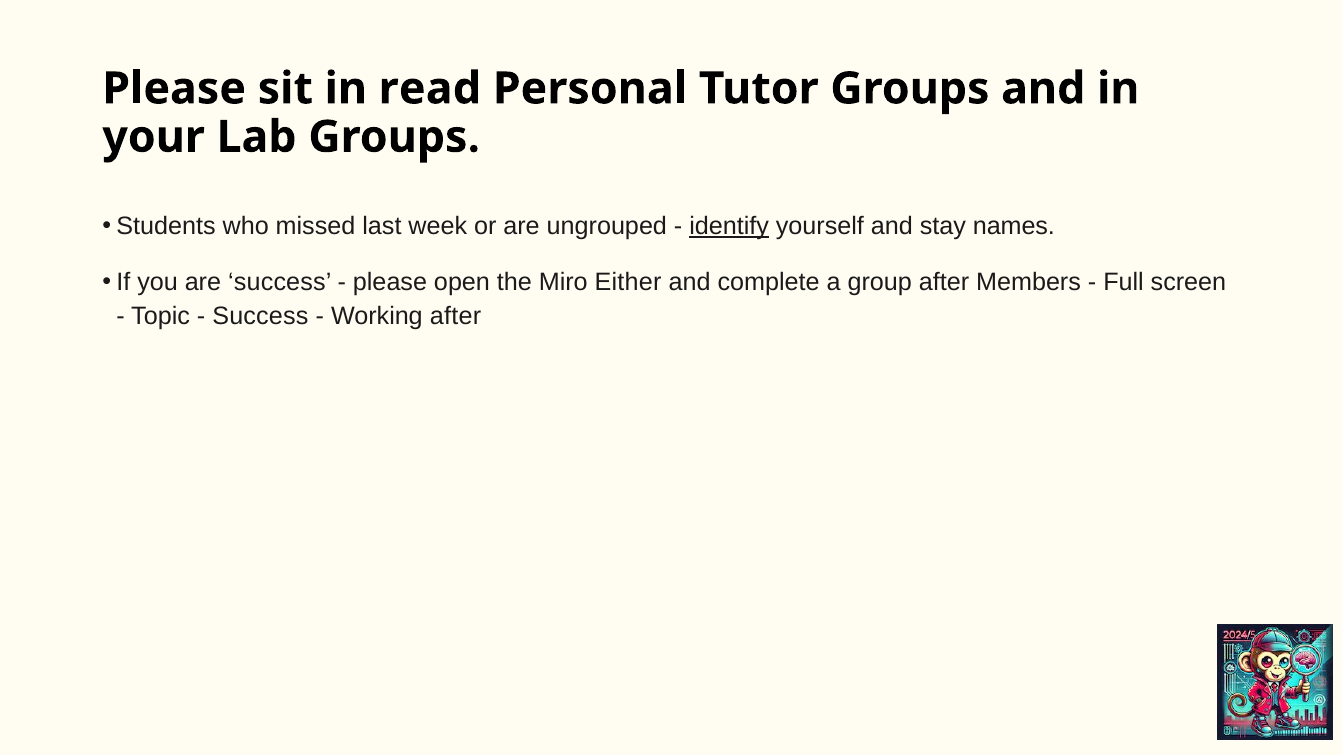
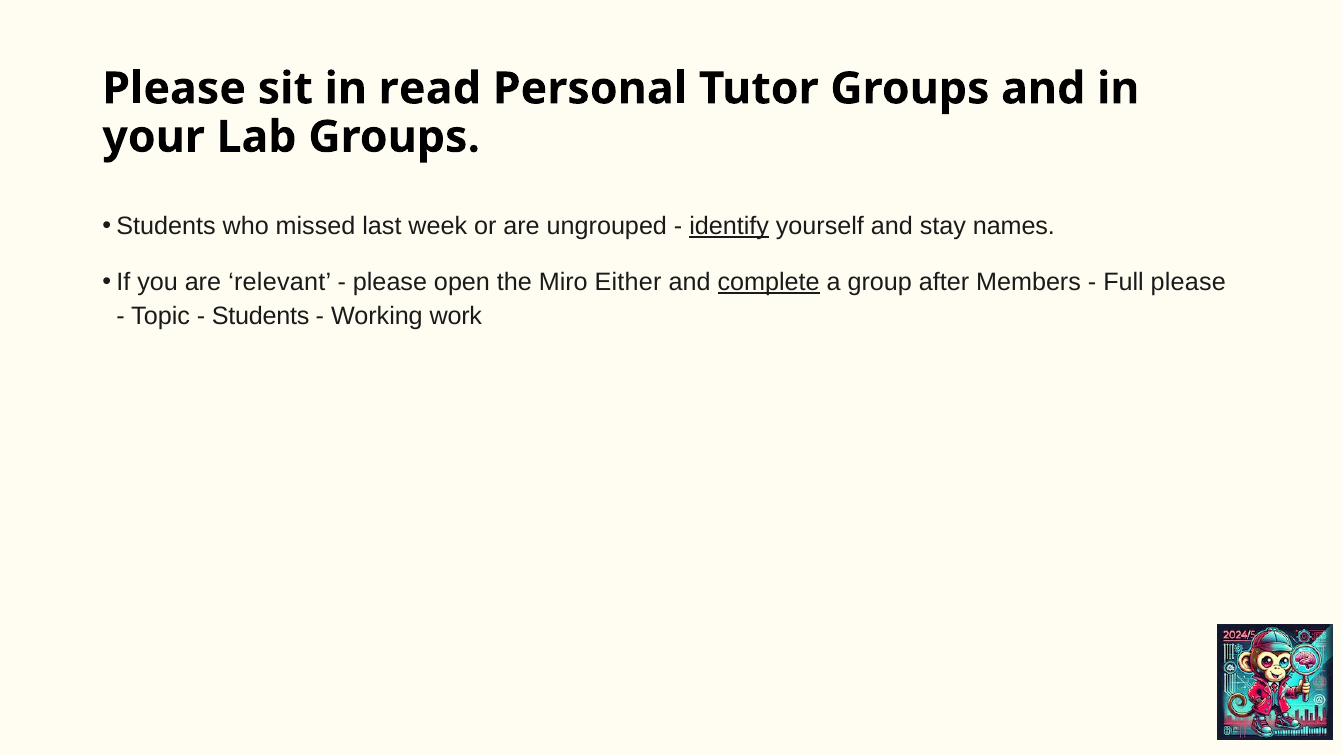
are success: success -> relevant (280, 282)
complete underline: none -> present (769, 282)
Full screen: screen -> please (1188, 282)
Success: Success -> Students (261, 316)
Working after: after -> work (456, 316)
